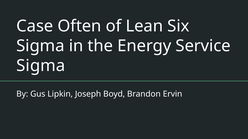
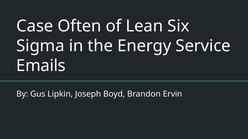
Sigma: Sigma -> Emails (41, 66)
